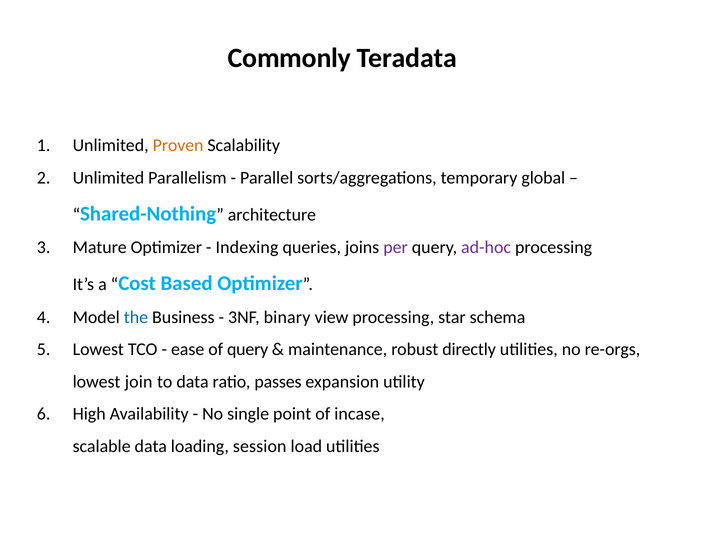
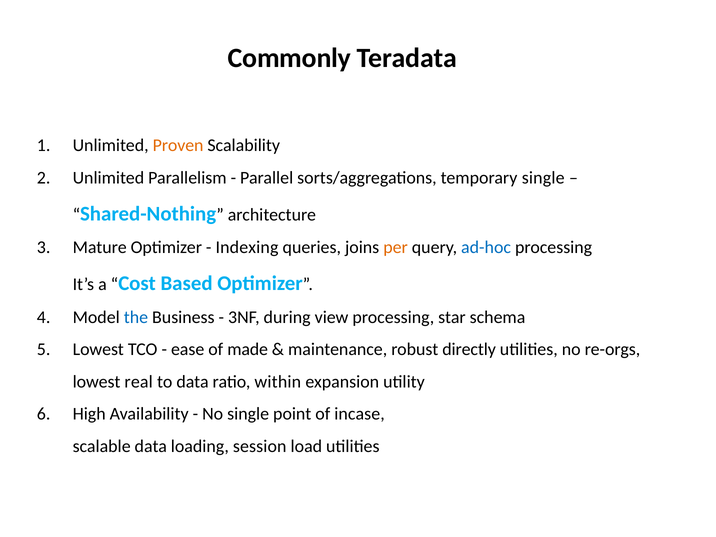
temporary global: global -> single (543, 178)
per colour: purple -> orange (396, 248)
ad-hoc colour: purple -> blue (486, 248)
binary: binary -> during (287, 317)
of query: query -> made (248, 350)
join: join -> real (139, 382)
passes: passes -> within (278, 382)
